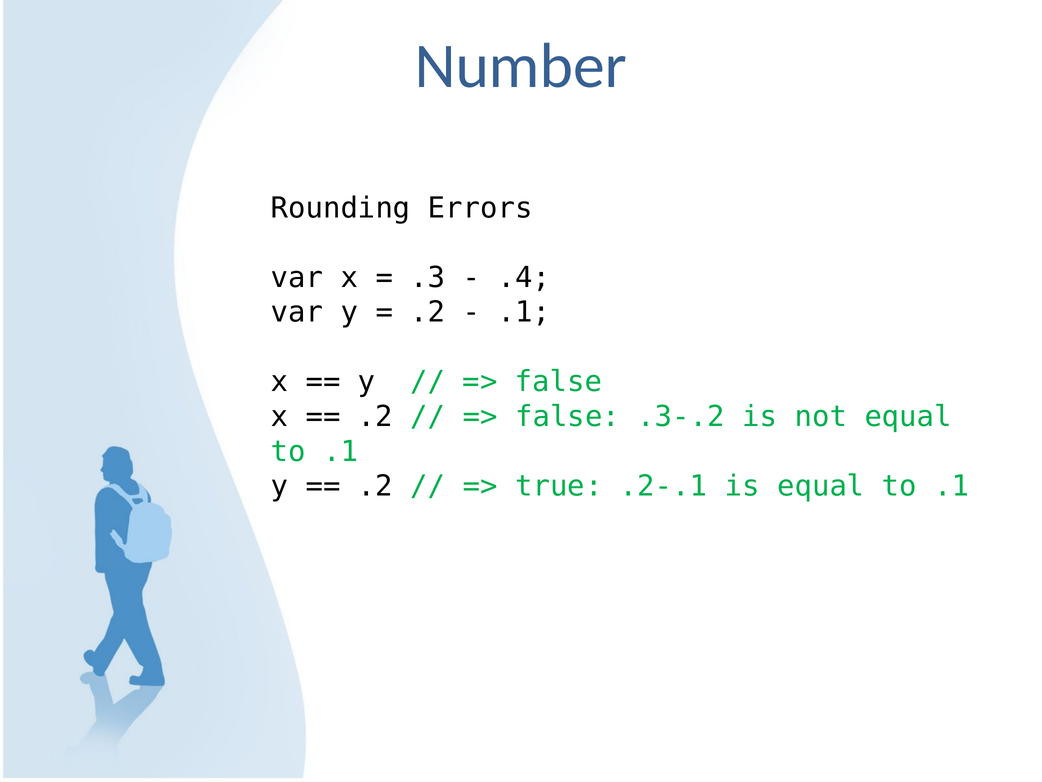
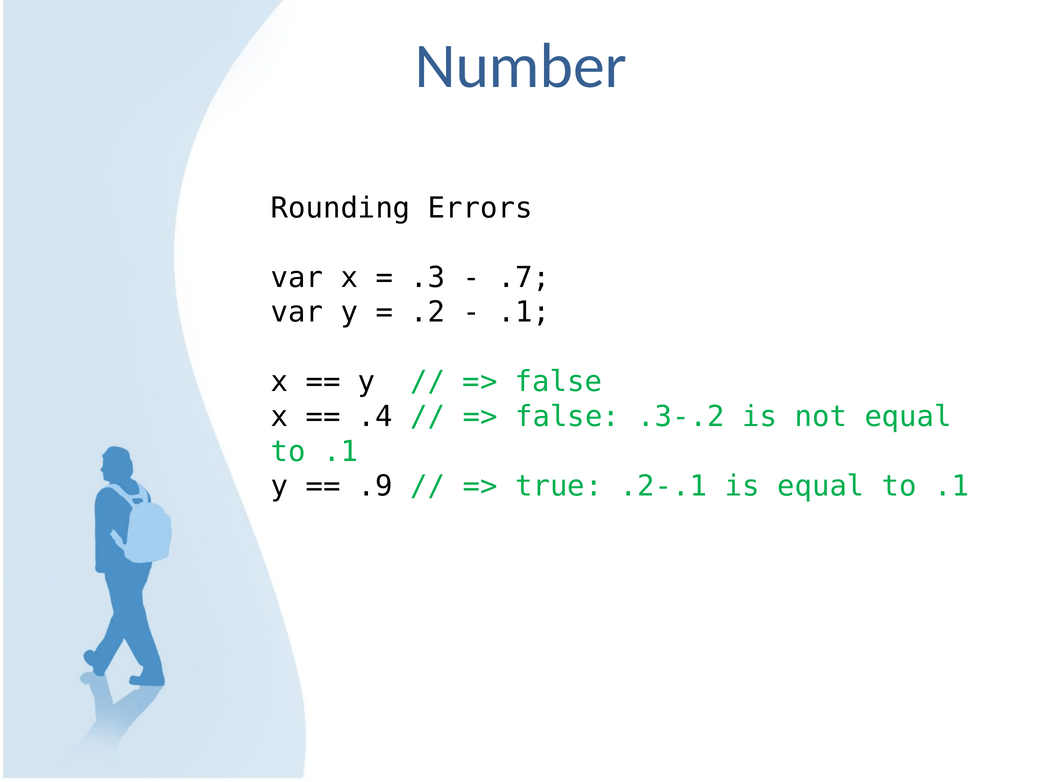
.4: .4 -> .7 (524, 277)
.2: .2 -> .4 (375, 416)
.2: .2 -> .9 (375, 486)
